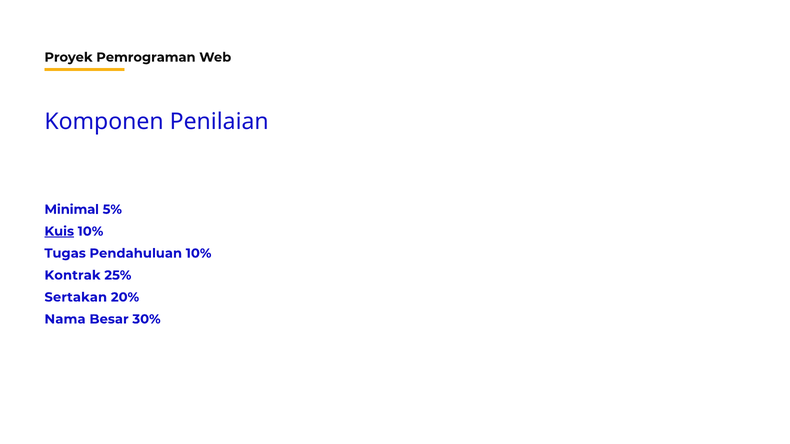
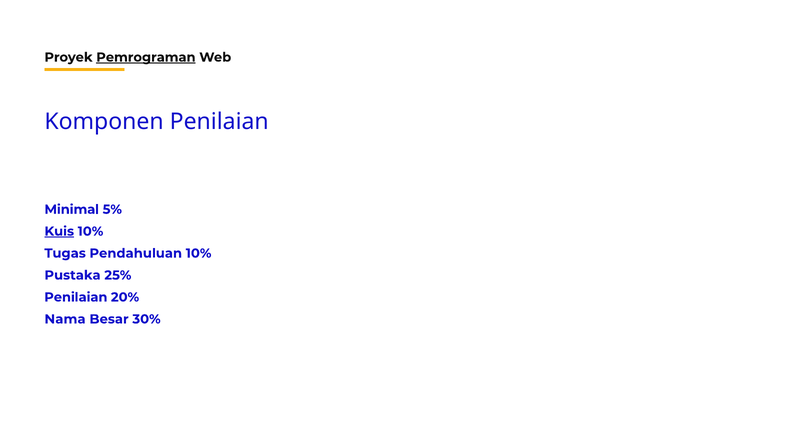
Pemrograman underline: none -> present (146, 57)
Kontrak: Kontrak -> Pustaka (73, 275)
Sertakan: Sertakan -> Penilaian (76, 297)
